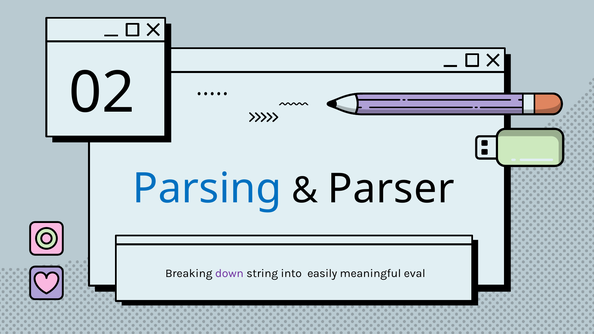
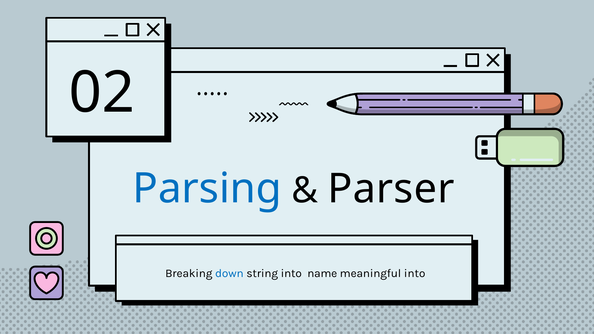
down colour: purple -> blue (229, 273)
easily: easily -> name (322, 273)
meaningful eval: eval -> into (415, 273)
